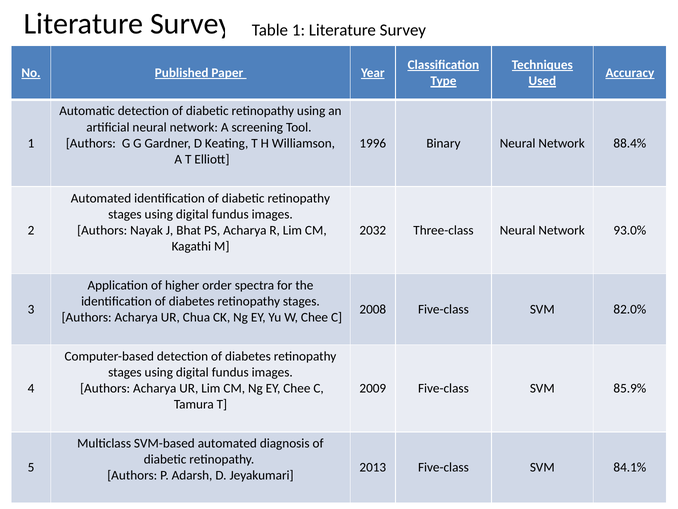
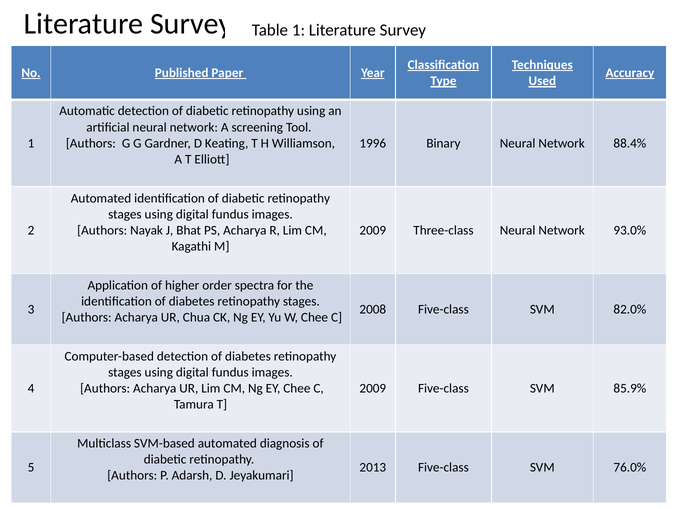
2032: 2032 -> 2009 (373, 230)
84.1%: 84.1% -> 76.0% (630, 467)
